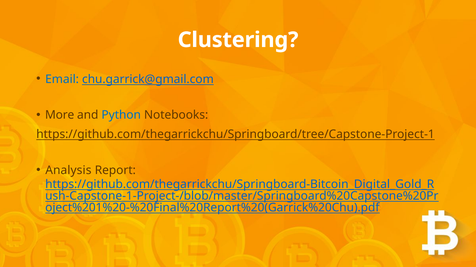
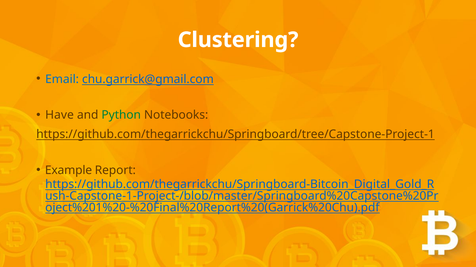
More: More -> Have (60, 115)
Python colour: blue -> green (121, 115)
Analysis: Analysis -> Example (69, 171)
